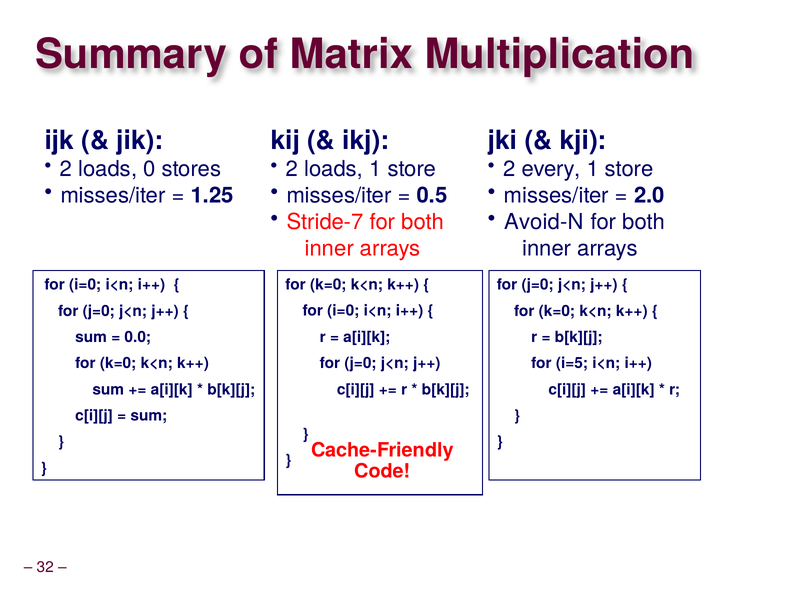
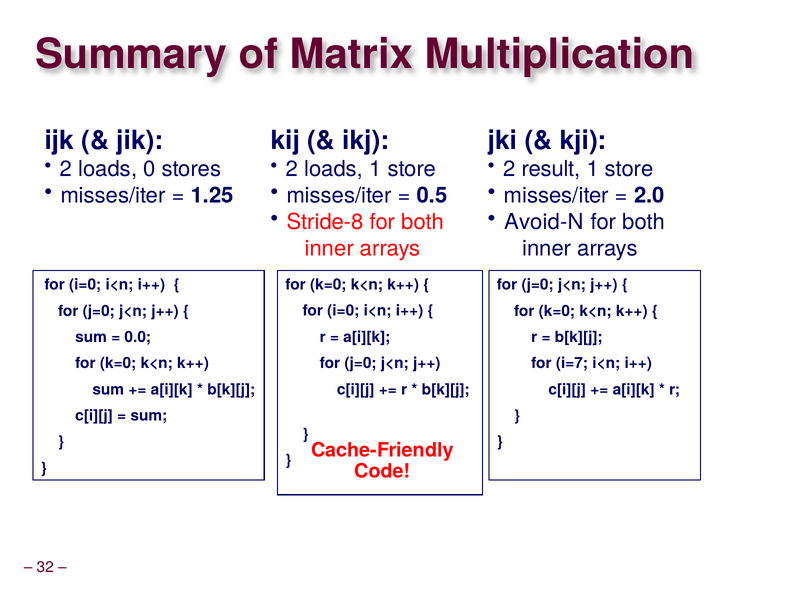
every: every -> result (551, 169)
Stride-7: Stride-7 -> Stride-8 (325, 222)
i=5: i=5 -> i=7 (572, 364)
